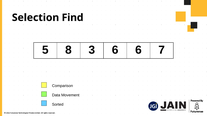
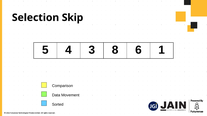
Find: Find -> Skip (73, 18)
8: 8 -> 4 (69, 50)
3 6: 6 -> 8 (115, 50)
7: 7 -> 1 (162, 50)
